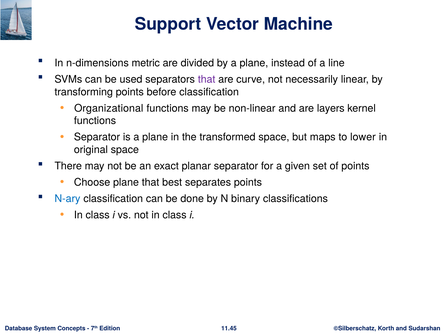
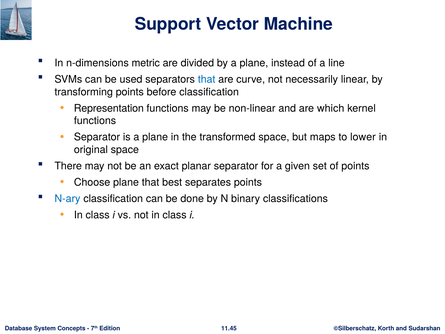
that colour: purple -> blue (207, 79)
Organizational: Organizational -> Representation (109, 108)
layers: layers -> which (331, 108)
